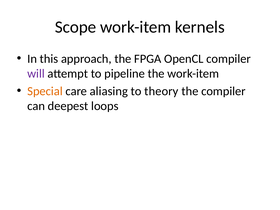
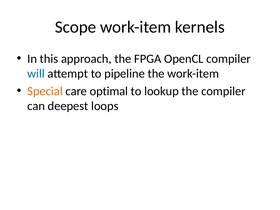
will colour: purple -> blue (36, 74)
aliasing: aliasing -> optimal (109, 91)
theory: theory -> lookup (161, 91)
